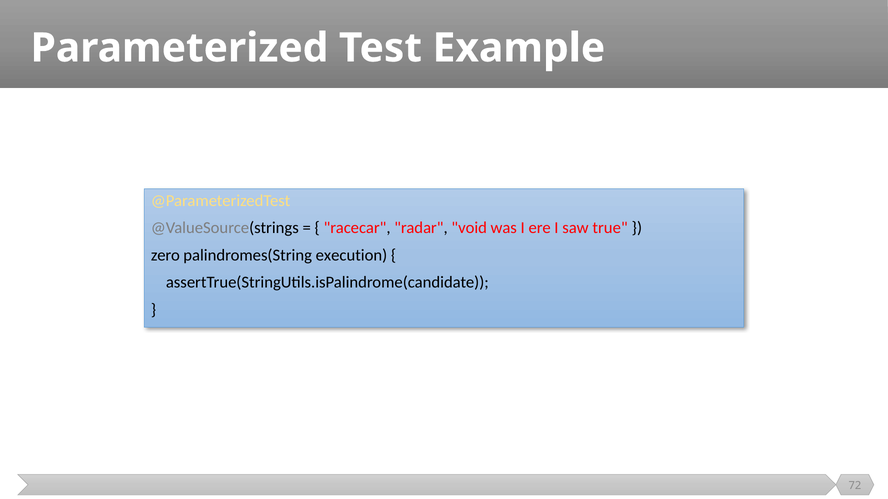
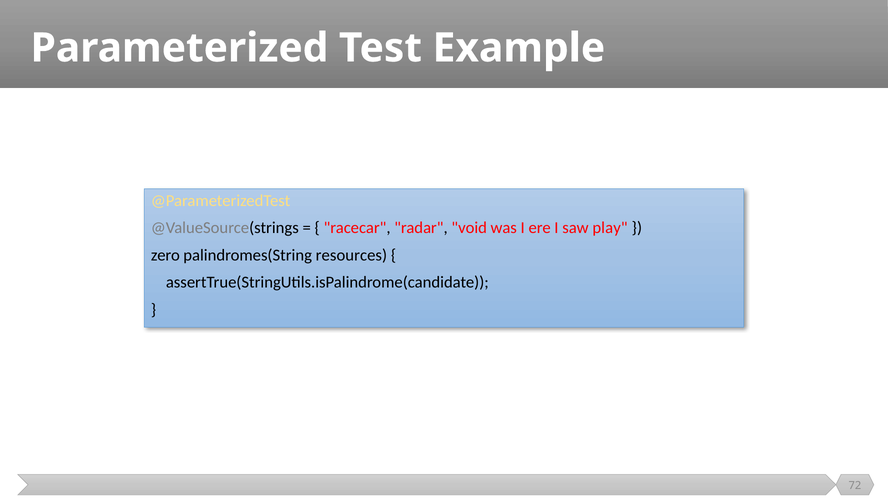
true: true -> play (610, 228)
execution: execution -> resources (351, 255)
